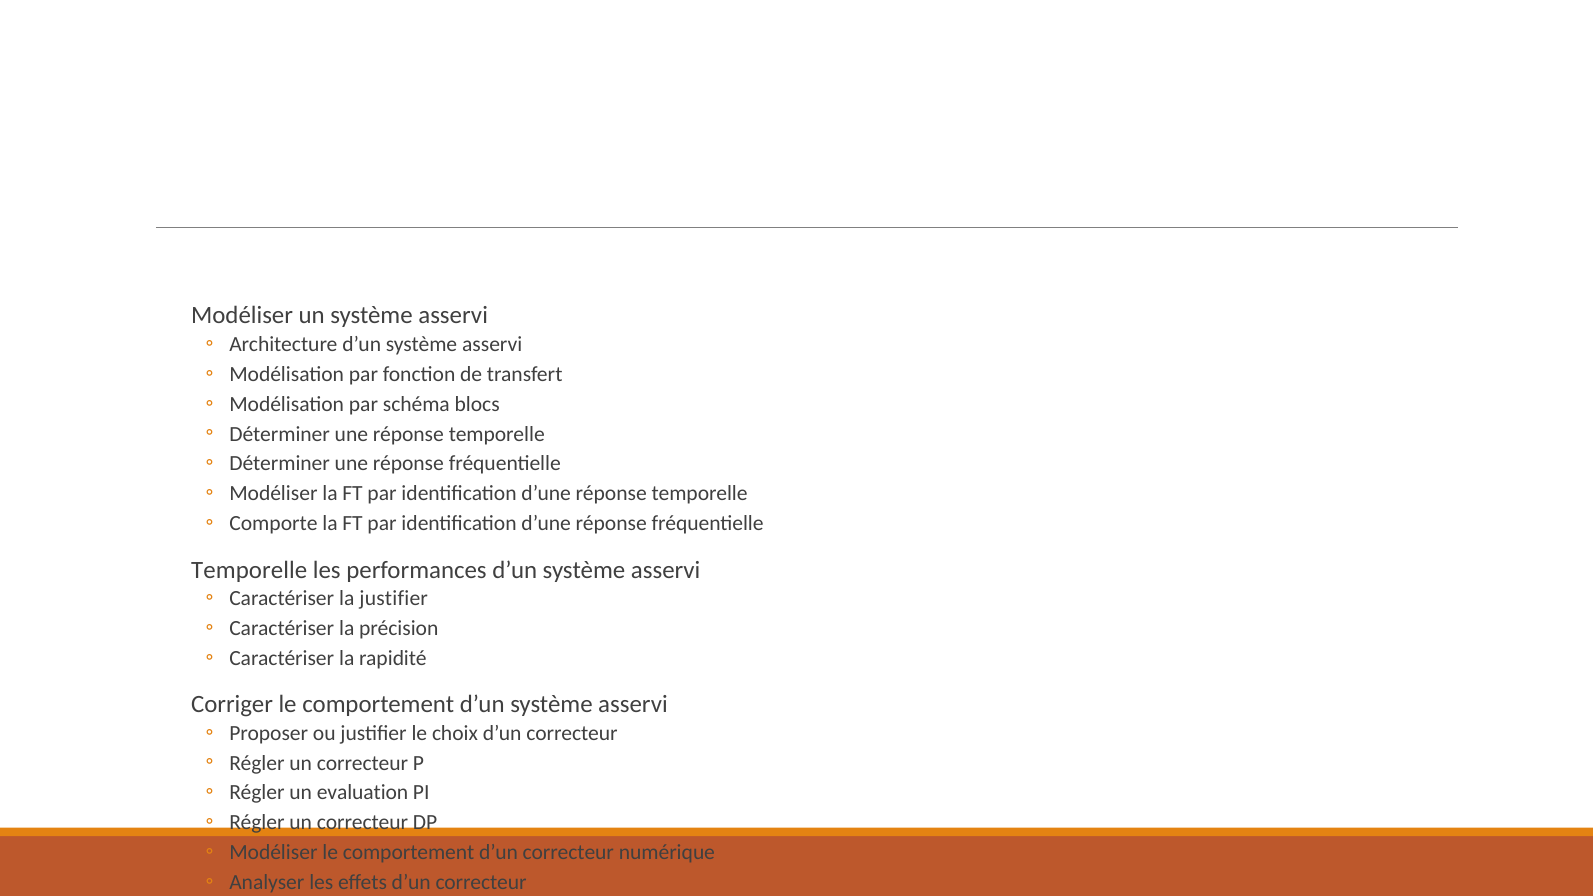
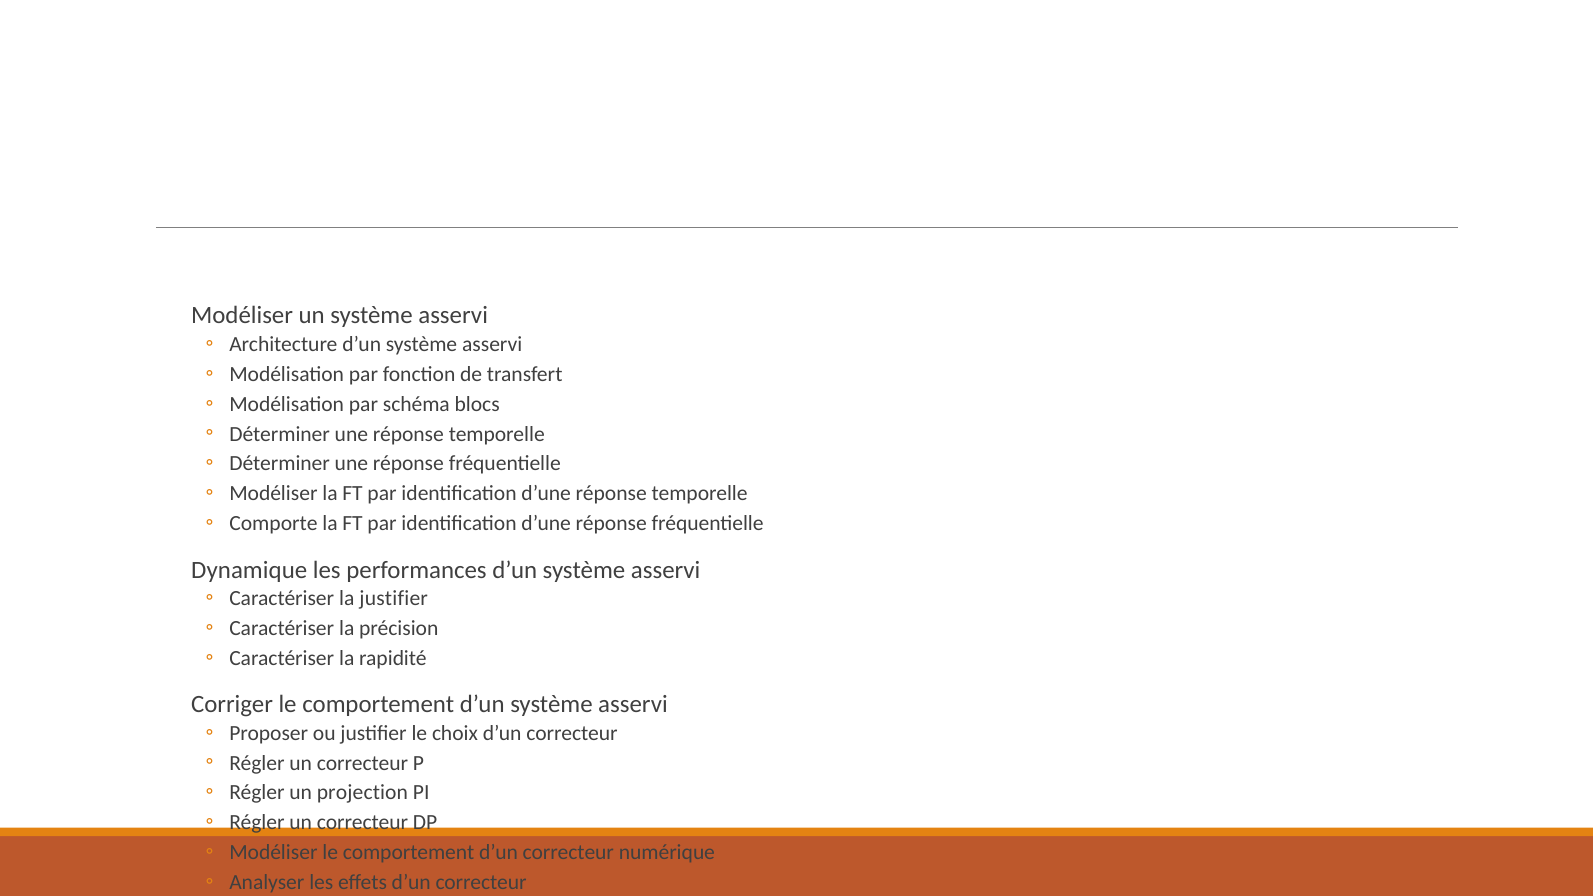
Temporelle: Temporelle -> Dynamique (249, 570)
evaluation: evaluation -> projection (362, 793)
